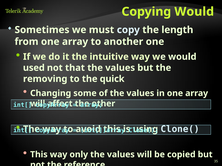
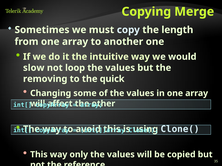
Copying Would: Would -> Merge (194, 12)
used: used -> slow (34, 68)
that: that -> loop (75, 68)
